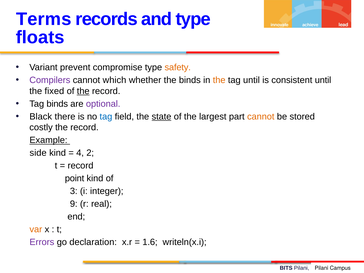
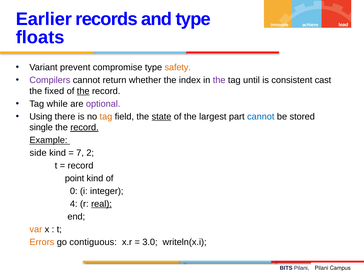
Terms: Terms -> Earlier (44, 19)
which: which -> return (115, 80)
the binds: binds -> index (190, 80)
the colour: orange -> purple (219, 80)
consistent until: until -> cast (323, 80)
Tag binds: binds -> while (57, 104)
Black: Black -> Using (41, 117)
tag colour: blue -> orange (106, 117)
cannot colour: orange -> blue (261, 117)
costly: costly -> single (41, 127)
record underline: none -> present (84, 127)
4: 4 -> 7 (80, 153)
3: 3 -> 0 (74, 191)
9: 9 -> 4 (74, 204)
real underline: none -> present (101, 204)
Errors colour: purple -> orange (42, 242)
declaration: declaration -> contiguous (93, 242)
1.6: 1.6 -> 3.0 (150, 242)
